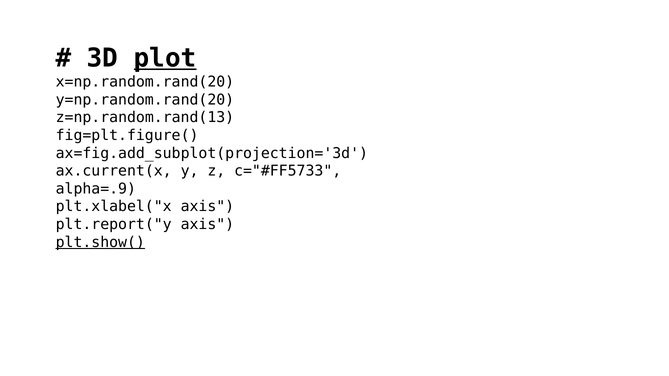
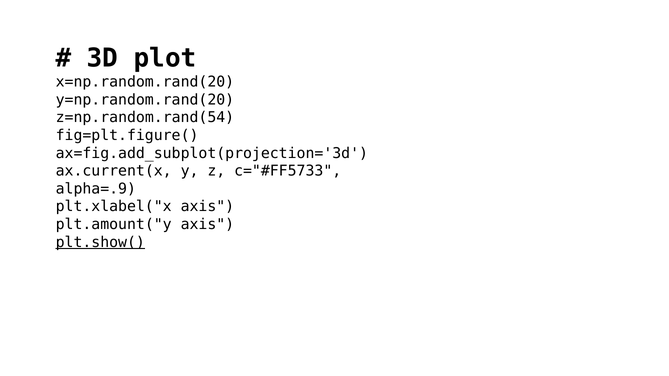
plot underline: present -> none (165, 58)
z=np.random.rand(13: z=np.random.rand(13 -> z=np.random.rand(54 (145, 118)
plt.report("y: plt.report("y -> plt.amount("y (114, 225)
